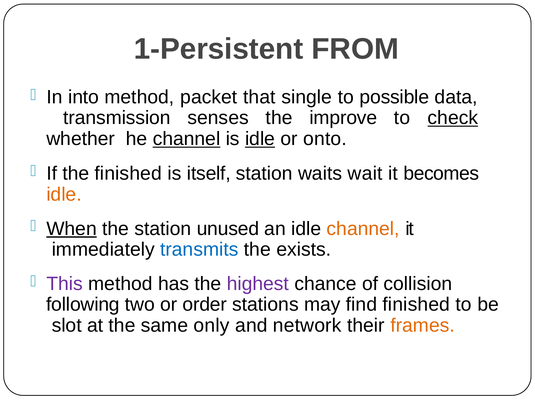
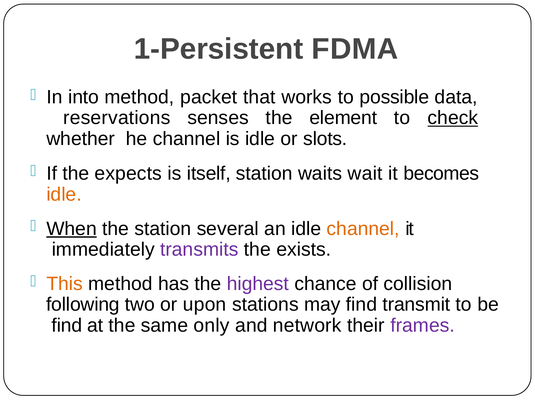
FROM: FROM -> FDMA (355, 49)
single: single -> works (307, 97)
transmission: transmission -> reservations (117, 118)
improve: improve -> element (343, 118)
channel underline: present -> none (187, 139)
idle underline: present -> none (260, 139)
onto: onto -> slots (325, 139)
the finished: finished -> expects (128, 174)
unused: unused -> several (228, 229)
transmits colour: blue -> purple (199, 250)
This colour: purple -> orange (65, 284)
order: order -> upon (205, 305)
find finished: finished -> transmit (416, 305)
slot: slot -> find (67, 326)
frames colour: orange -> purple (423, 326)
